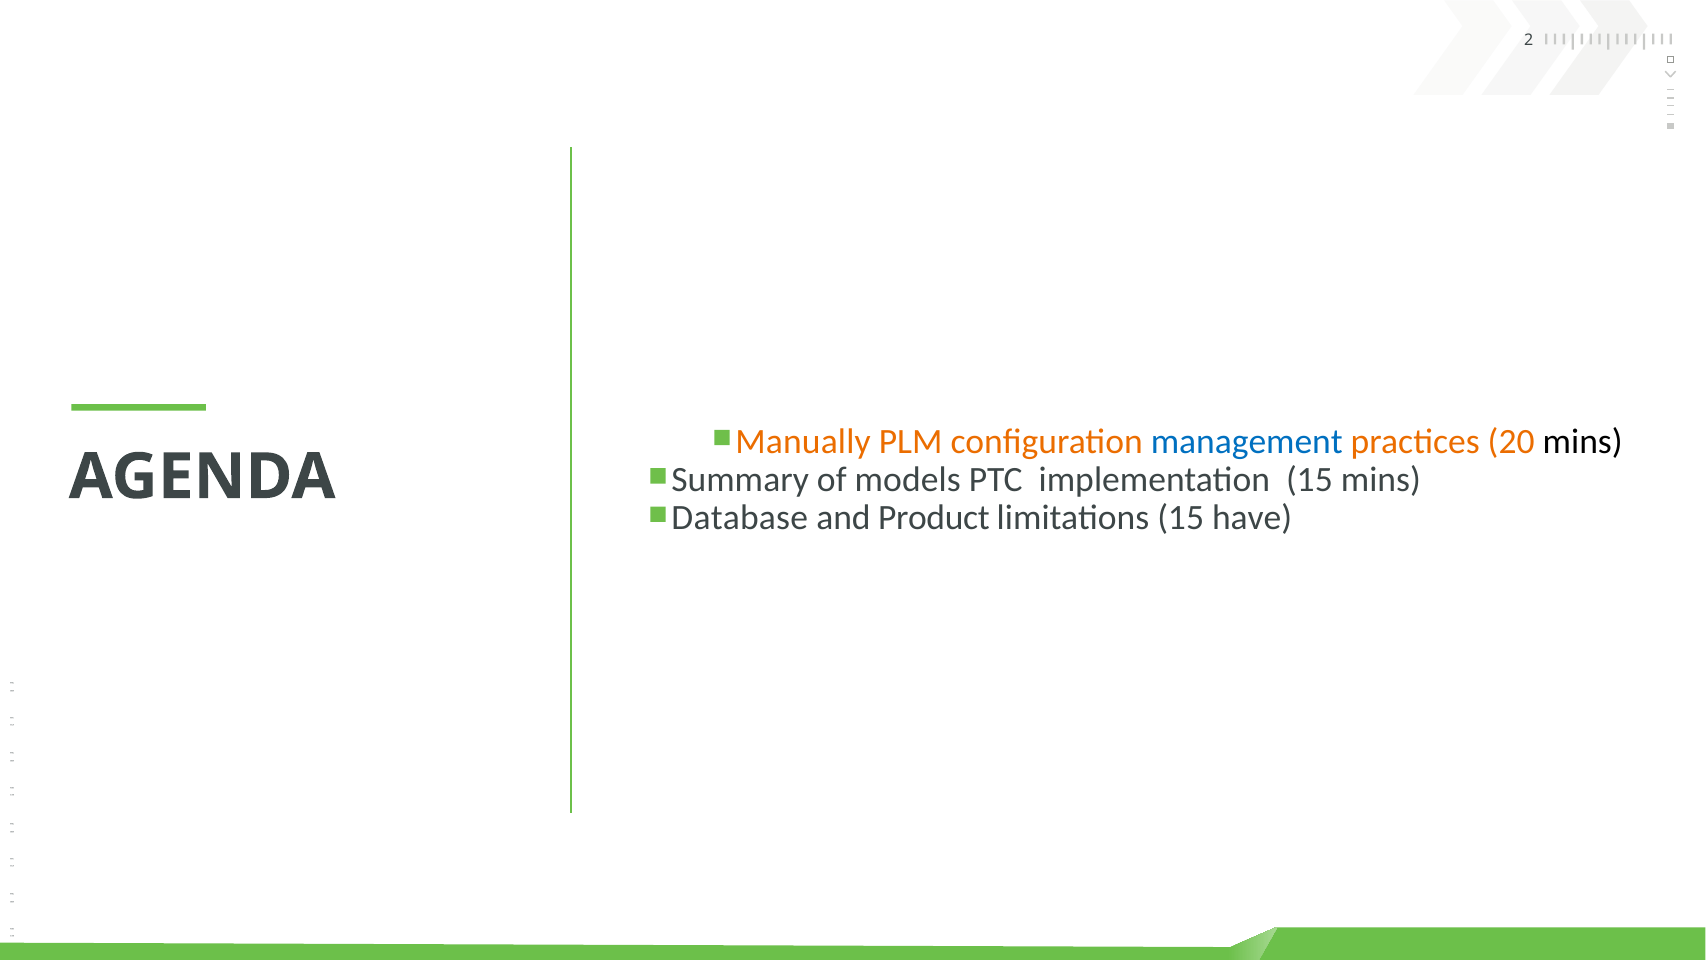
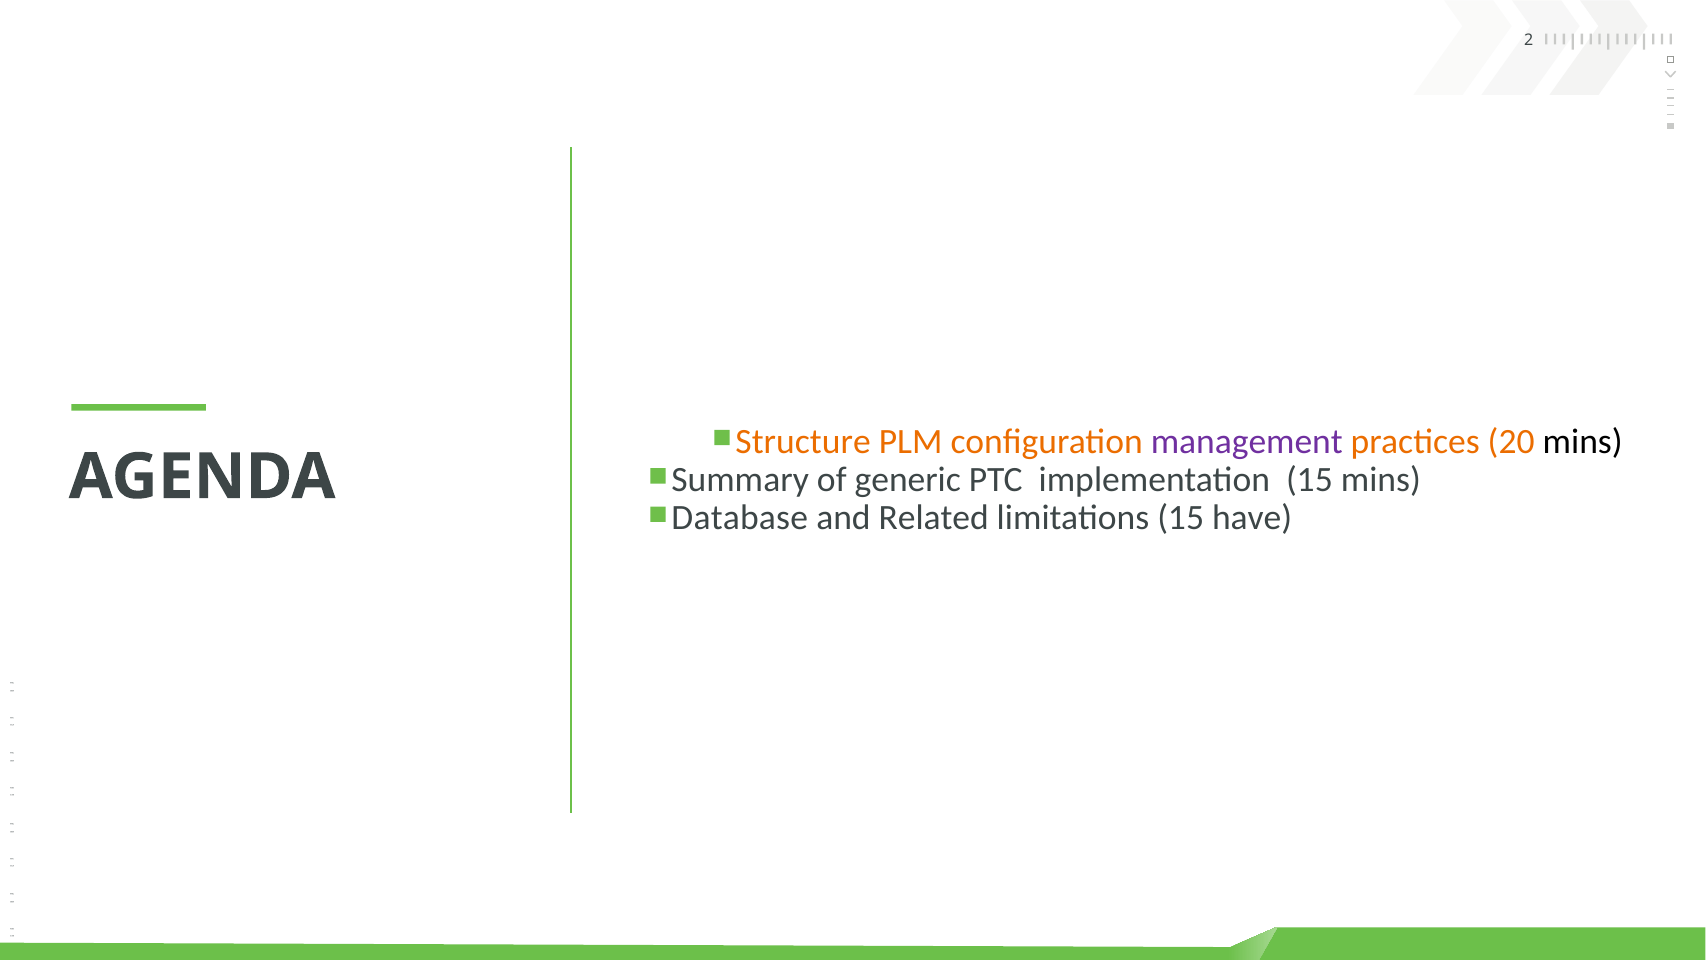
Manually: Manually -> Structure (803, 441)
management colour: blue -> purple (1247, 441)
models: models -> generic (908, 480)
Product: Product -> Related (934, 518)
